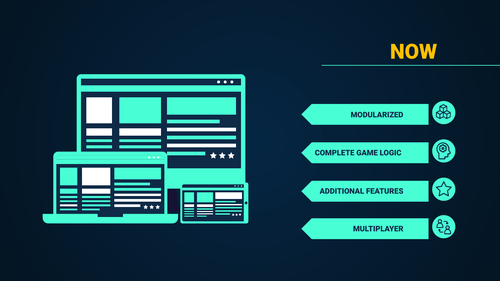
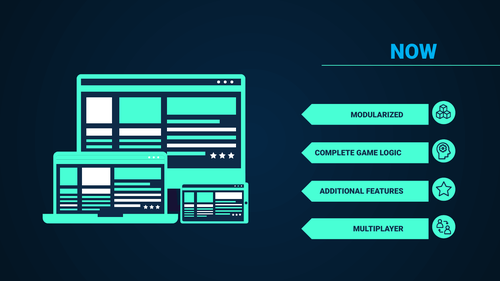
NOW colour: yellow -> light blue (414, 52)
